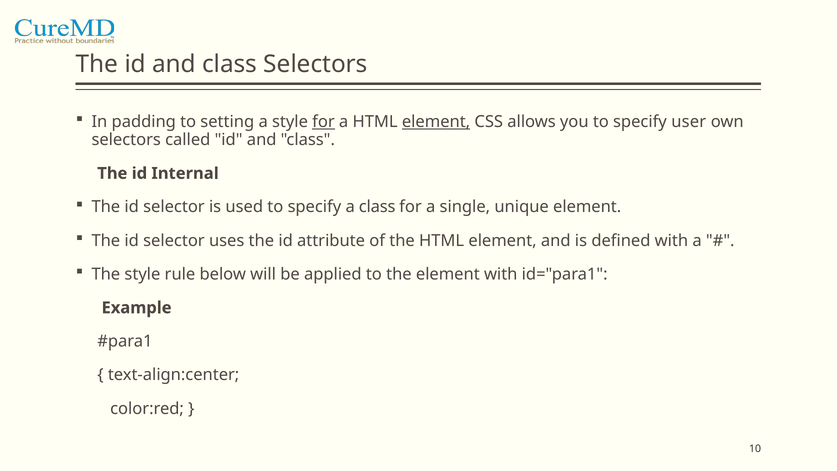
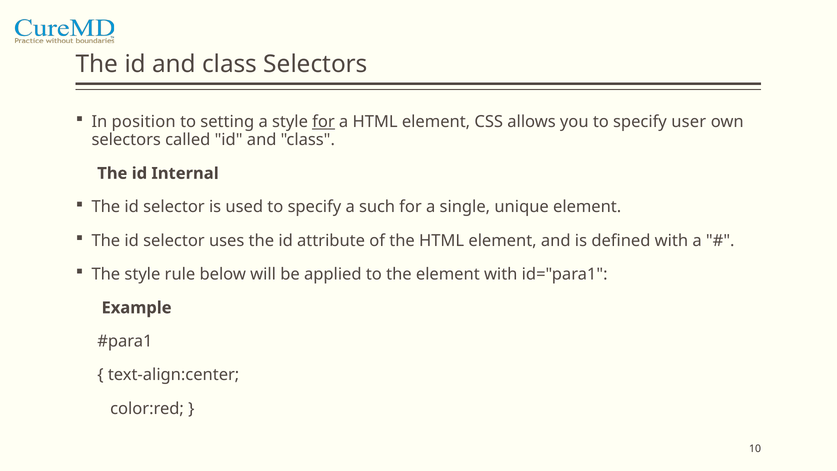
padding: padding -> position (144, 122)
element underline: present -> none (436, 122)
a class: class -> such (377, 207)
